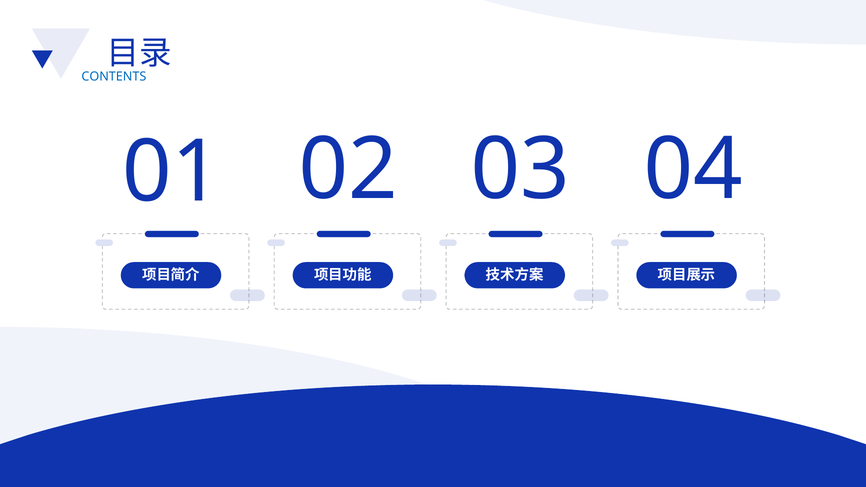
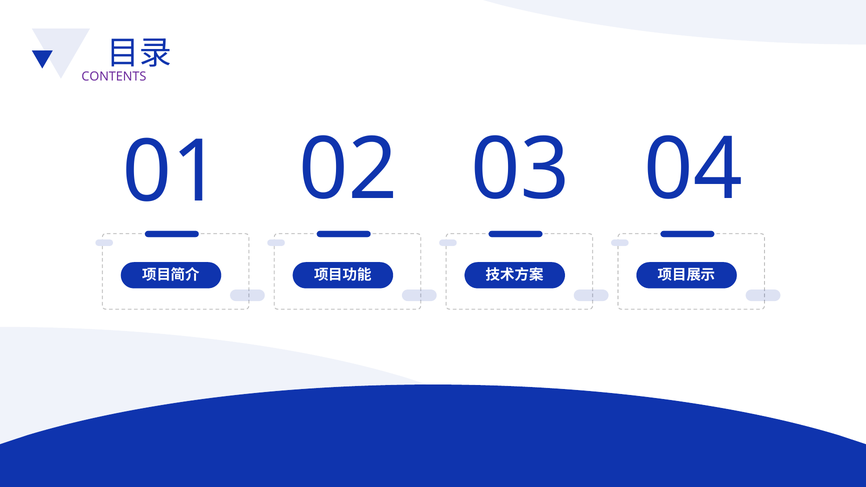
CONTENTS colour: blue -> purple (114, 77)
